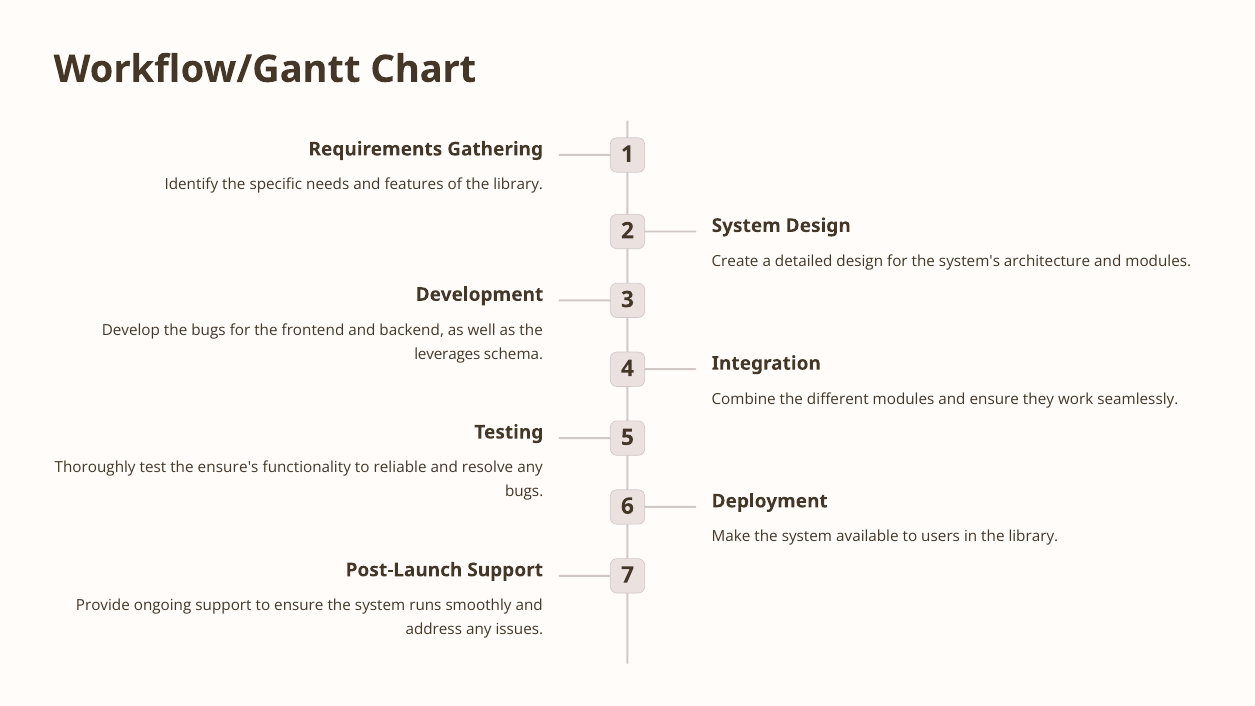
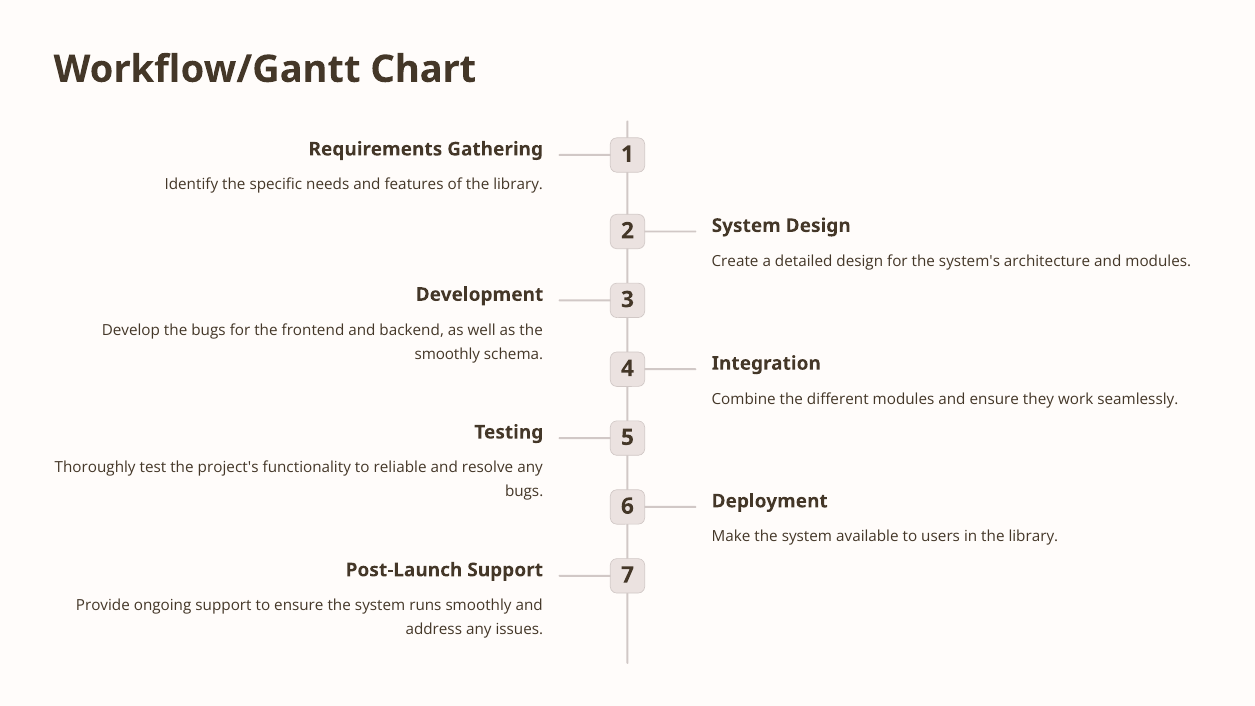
leverages: leverages -> smoothly (447, 354)
ensure's: ensure's -> project's (228, 468)
